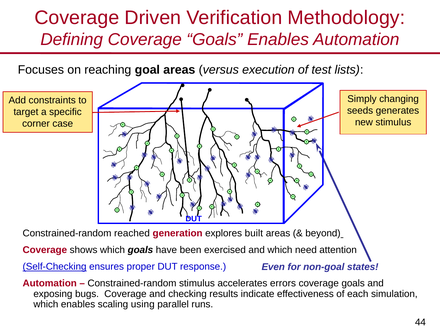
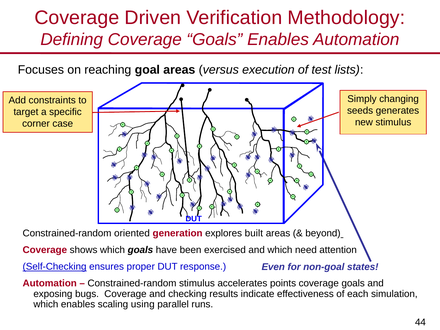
reached: reached -> oriented (132, 233)
errors: errors -> points (283, 283)
